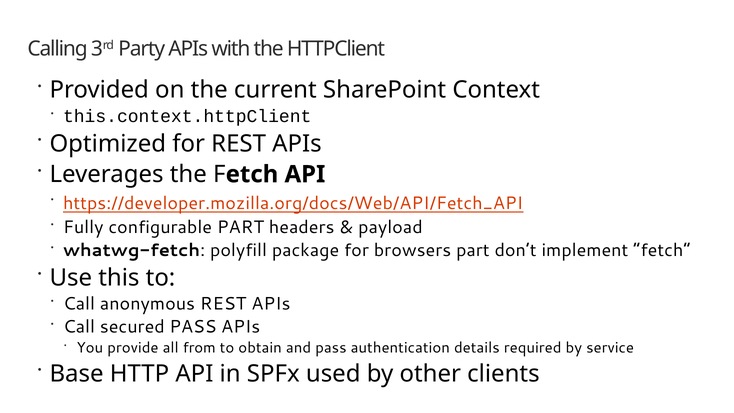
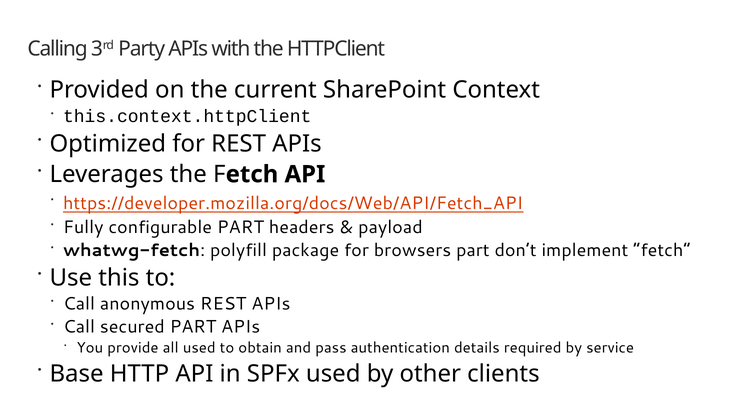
secured PASS: PASS -> PART (193, 327)
all from: from -> used (199, 348)
